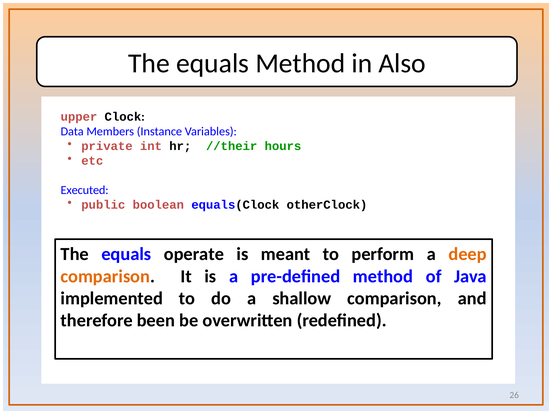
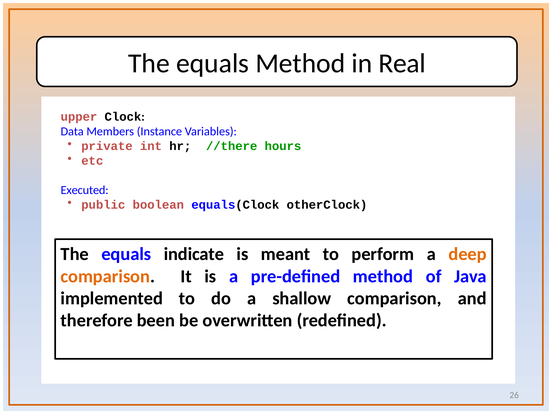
Also: Also -> Real (402, 64)
//their: //their -> //there (232, 146)
operate: operate -> indicate (194, 254)
